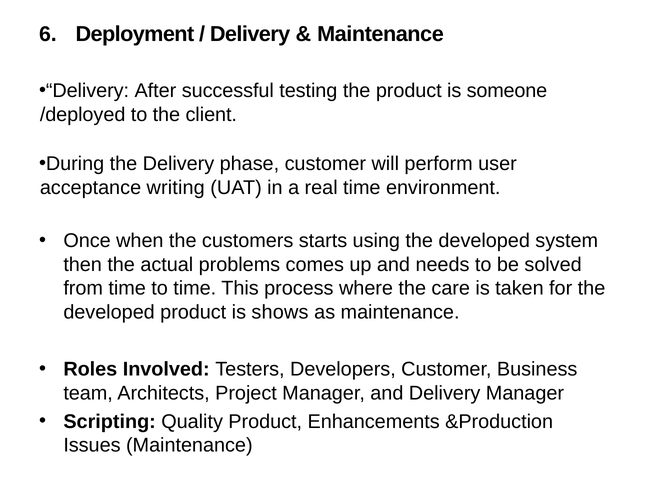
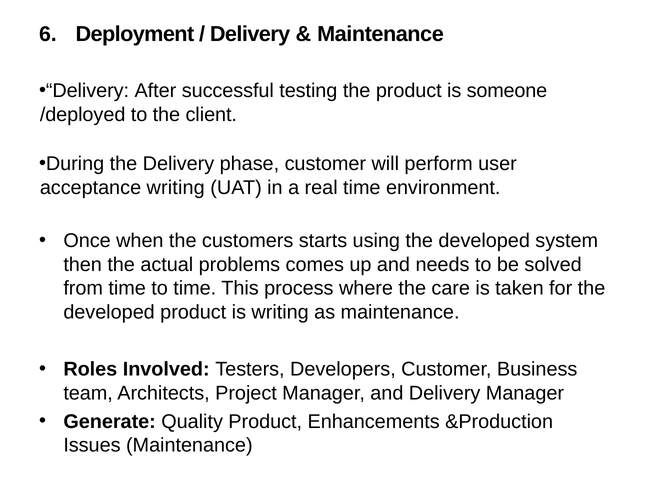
is shows: shows -> writing (280, 313)
Scripting: Scripting -> Generate (110, 422)
